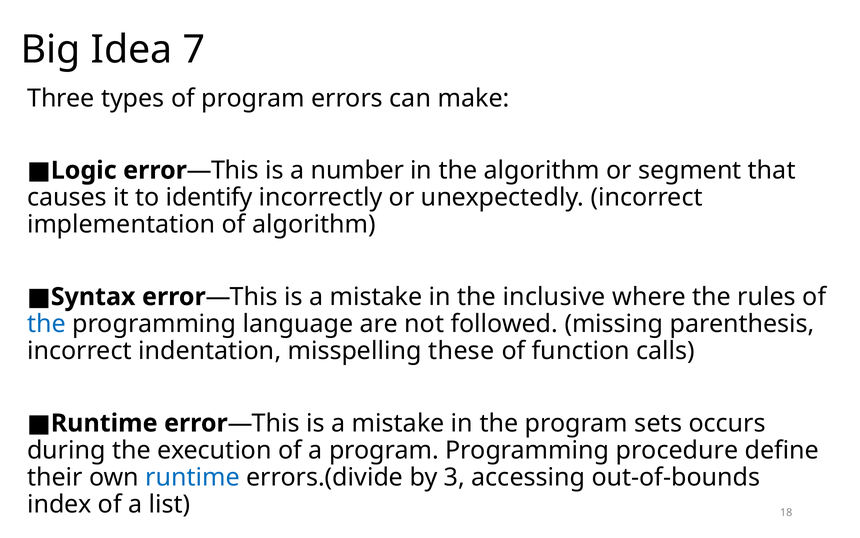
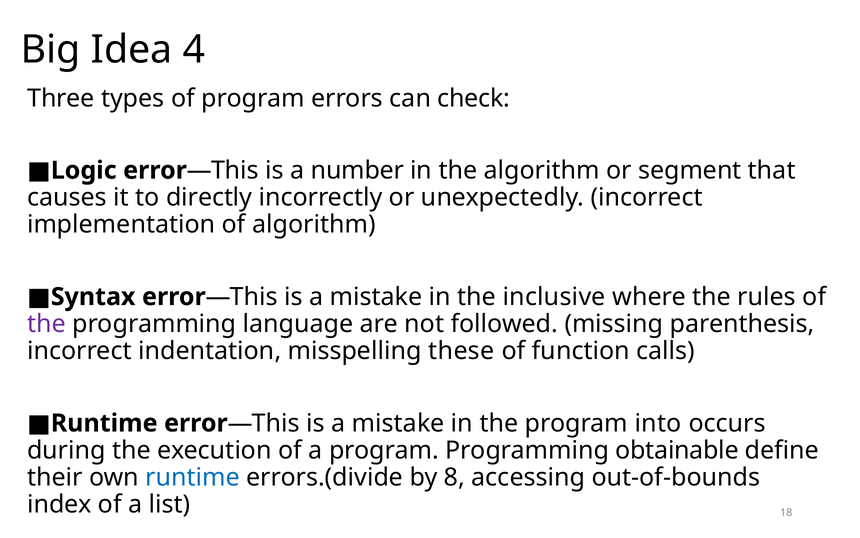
7: 7 -> 4 (194, 50)
make: make -> check (474, 98)
identify: identify -> directly (209, 197)
the colour: blue -> purple (46, 324)
sets: sets -> into (658, 423)
procedure: procedure -> obtainable (677, 450)
3: 3 -> 8 (454, 477)
